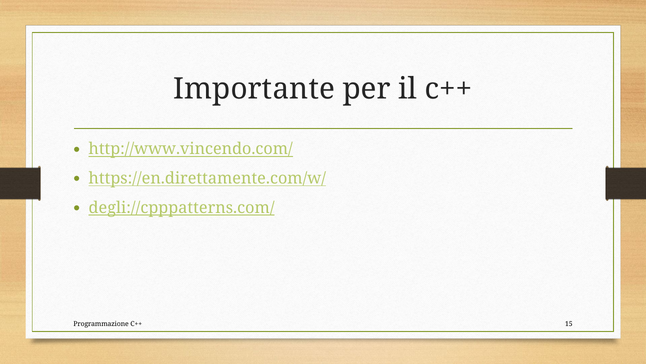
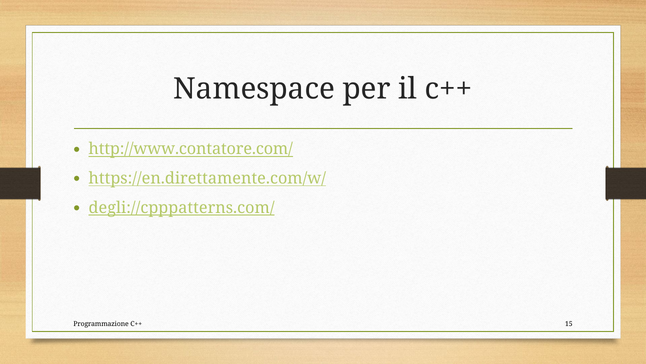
Importante: Importante -> Namespace (254, 89)
http://www.vincendo.com/: http://www.vincendo.com/ -> http://www.contatore.com/ (191, 149)
